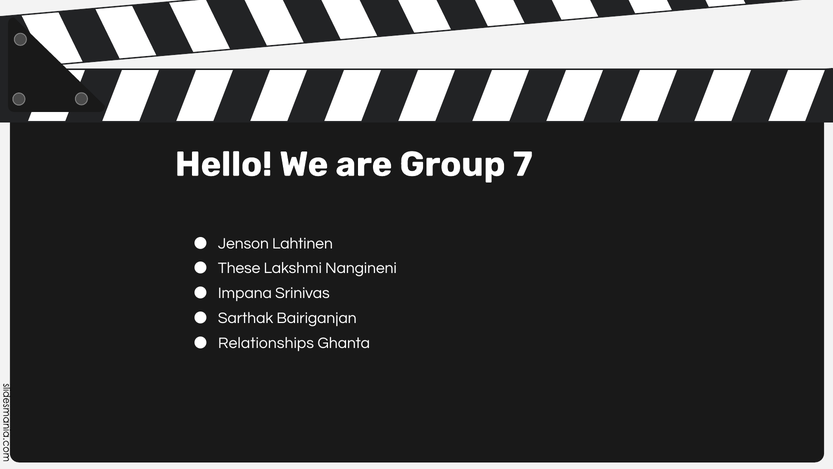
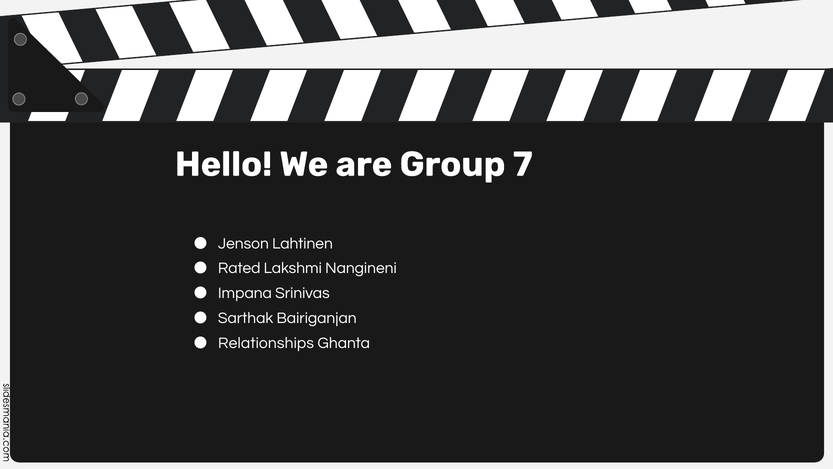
These: These -> Rated (239, 268)
